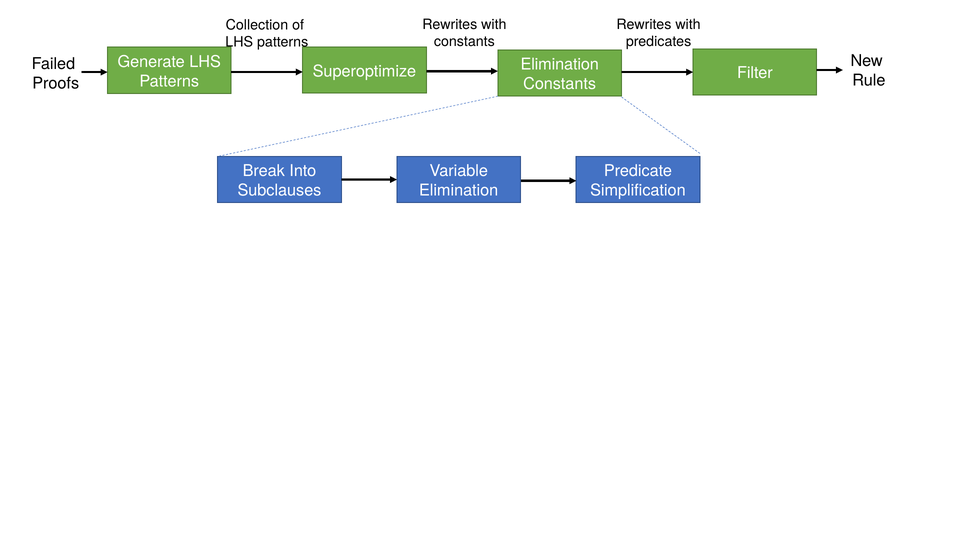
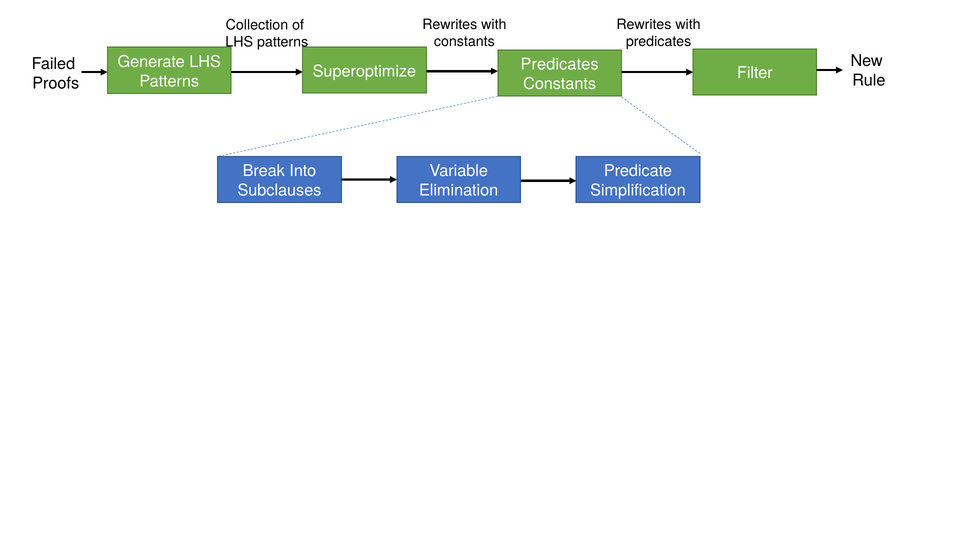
Superoptimize Elimination: Elimination -> Predicates (560, 64)
